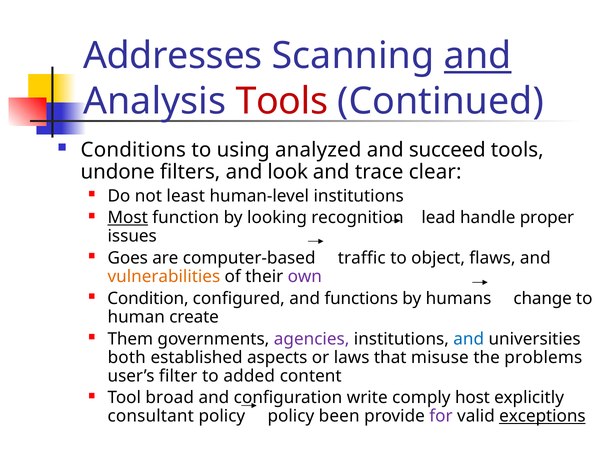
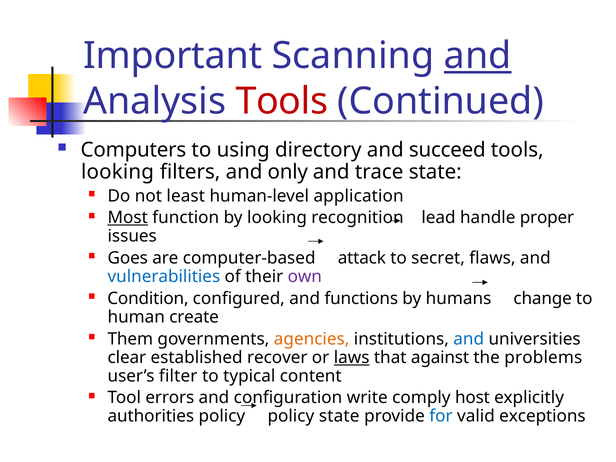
Addresses: Addresses -> Important (173, 56)
Conditions: Conditions -> Computers (133, 150)
analyzed: analyzed -> directory (318, 150)
undone: undone -> looking (118, 172)
look: look -> only (288, 172)
trace clear: clear -> state (435, 172)
human-level institutions: institutions -> application (359, 196)
traffic: traffic -> attack (362, 258)
object: object -> secret (438, 258)
vulnerabilities colour: orange -> blue (164, 277)
agencies colour: purple -> orange (312, 339)
both: both -> clear (127, 357)
aspects: aspects -> recover (277, 357)
laws underline: none -> present (352, 357)
misuse: misuse -> against (440, 357)
added: added -> typical (249, 376)
broad: broad -> errors (170, 398)
consultant: consultant -> authorities (151, 416)
policy been: been -> state (339, 416)
for colour: purple -> blue (441, 416)
exceptions underline: present -> none (542, 416)
